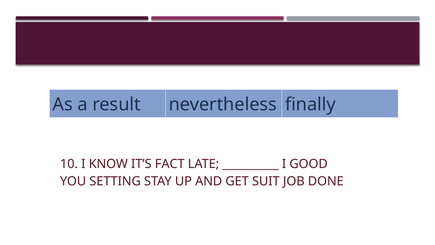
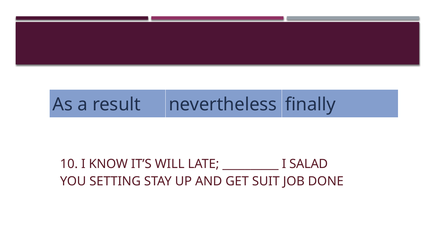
FACT: FACT -> WILL (170, 164)
GOOD: GOOD -> SALAD (309, 164)
